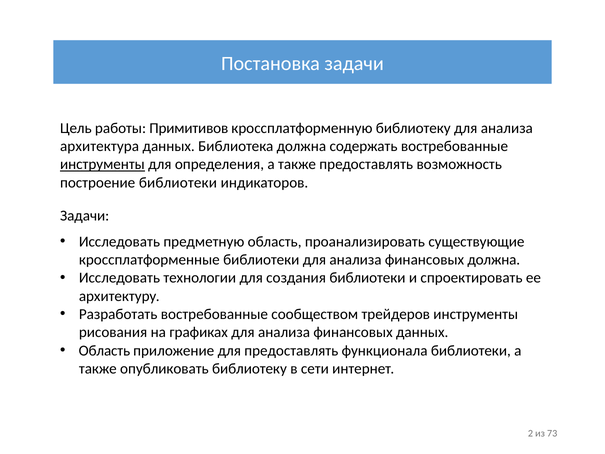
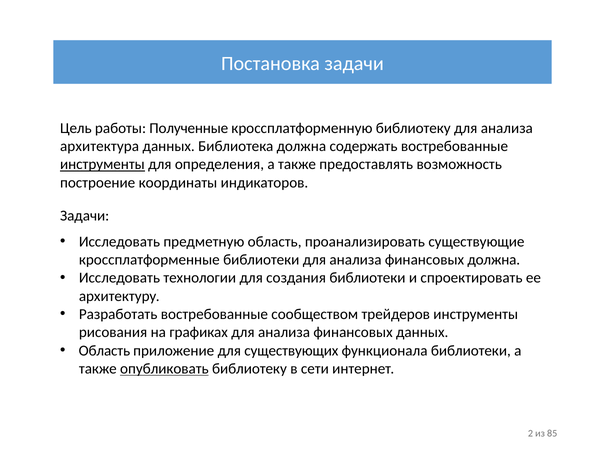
Примитивов: Примитивов -> Полученные (189, 128)
построение библиотеки: библиотеки -> координаты (178, 182)
для предоставлять: предоставлять -> существующих (291, 350)
опубликовать underline: none -> present (164, 369)
73: 73 -> 85 (552, 433)
